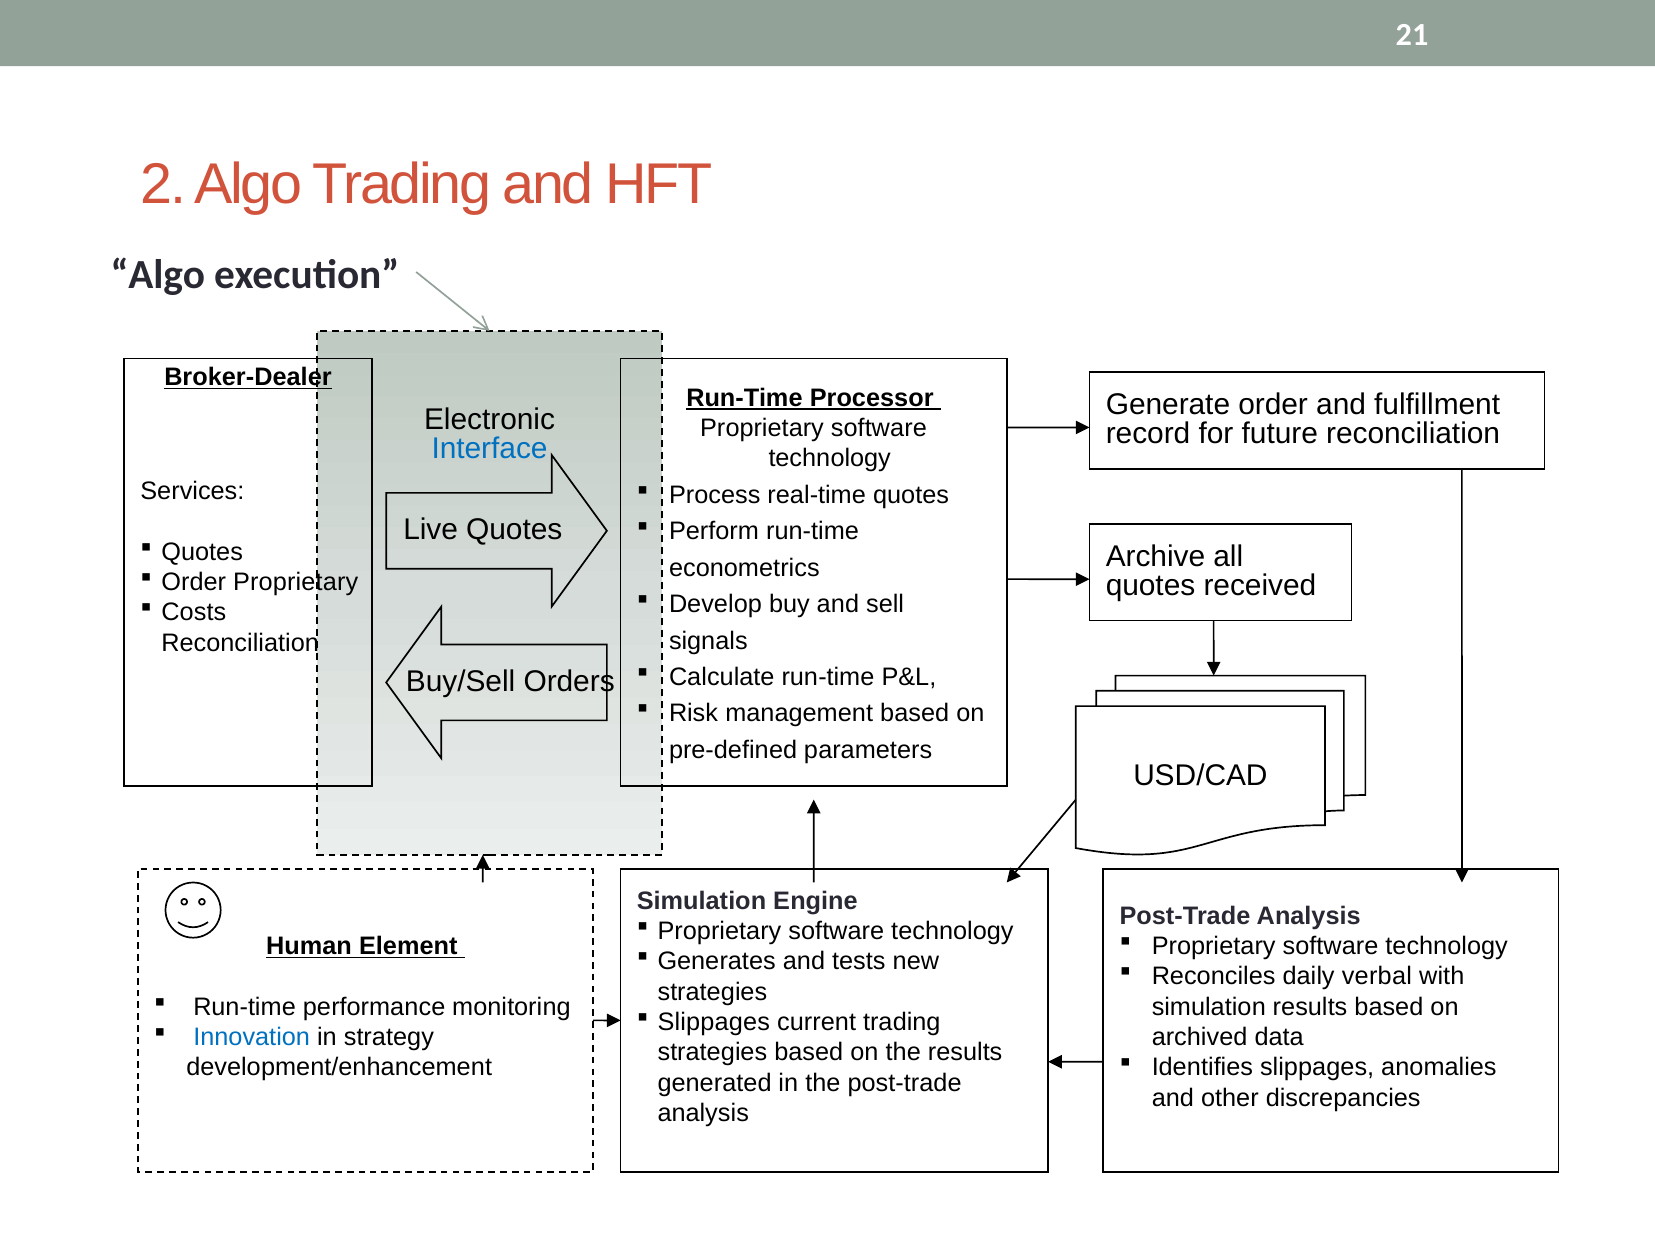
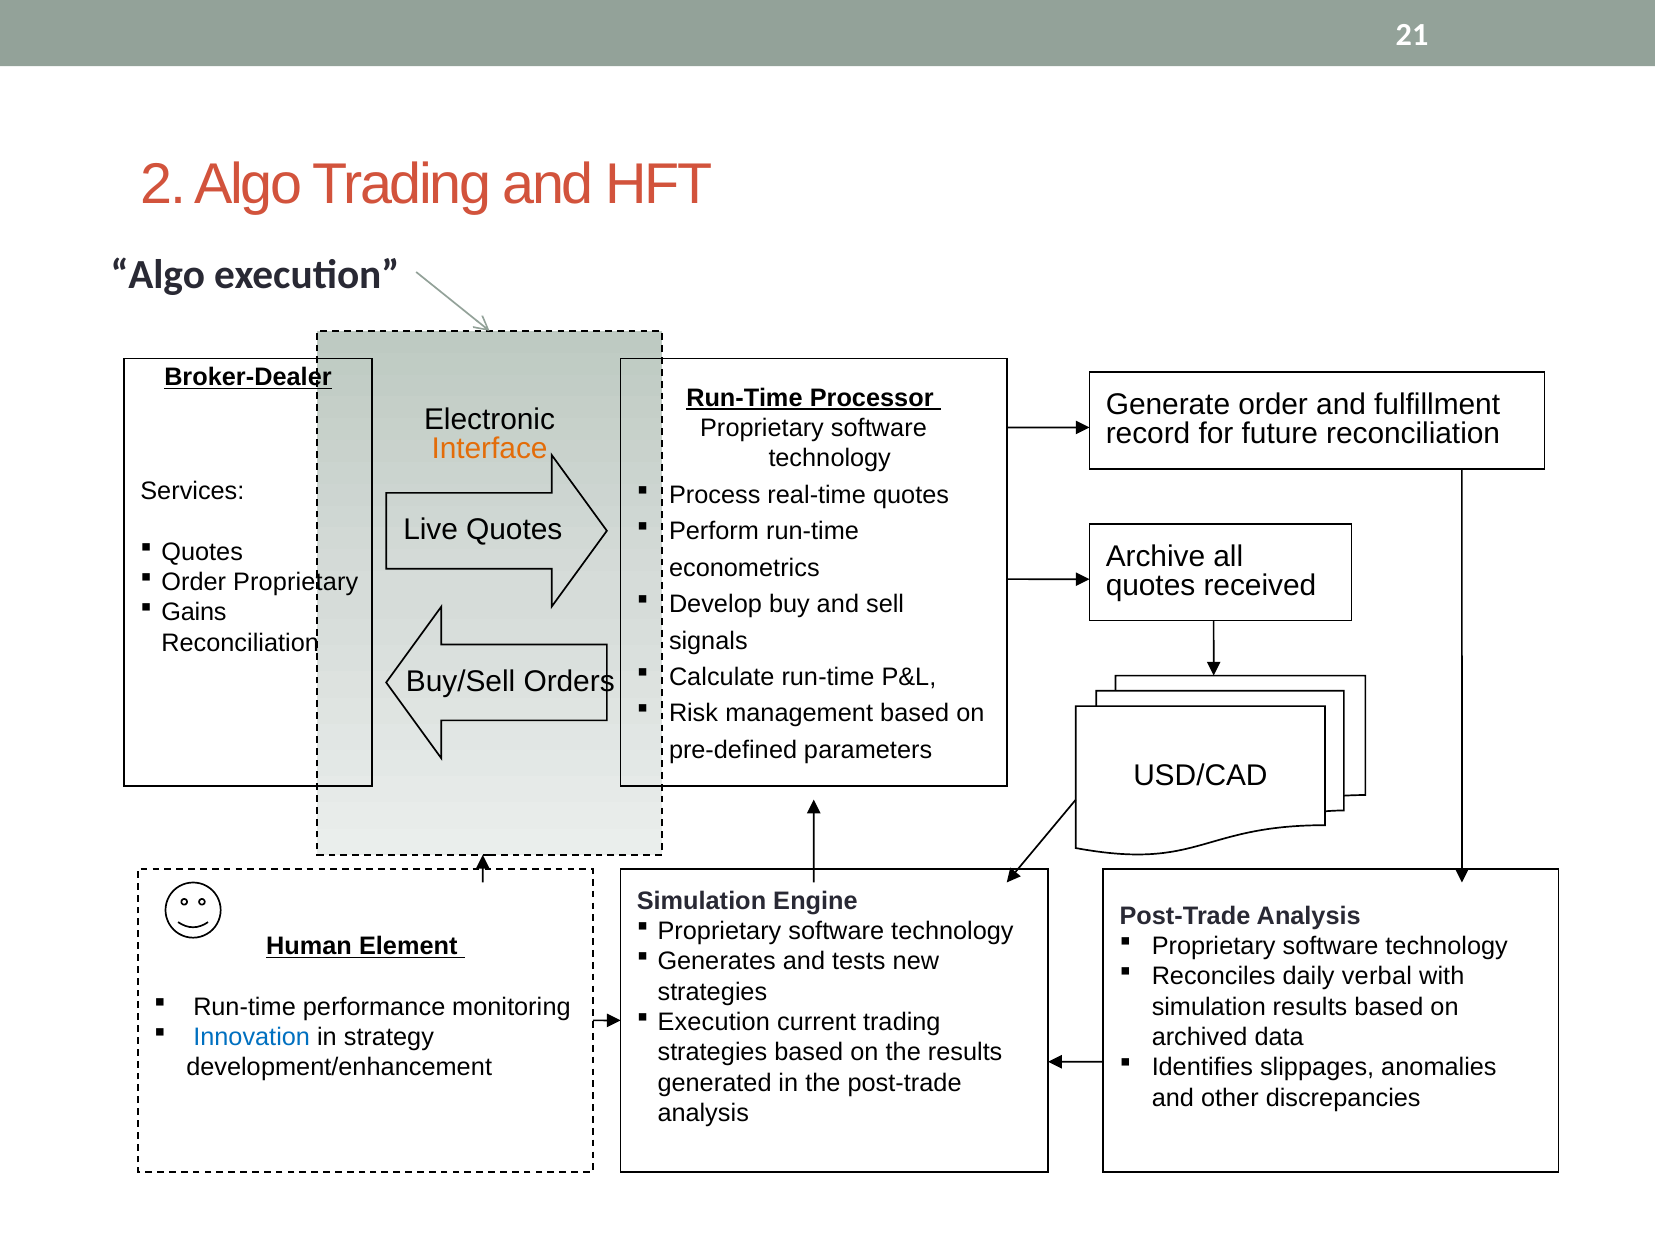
Interface colour: blue -> orange (490, 448)
Costs: Costs -> Gains (194, 613)
Slippages: Slippages -> Execution (714, 1022)
